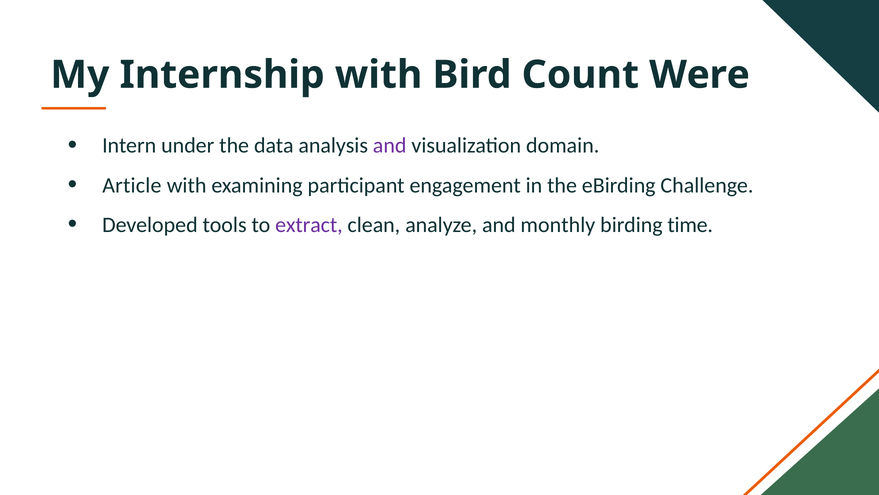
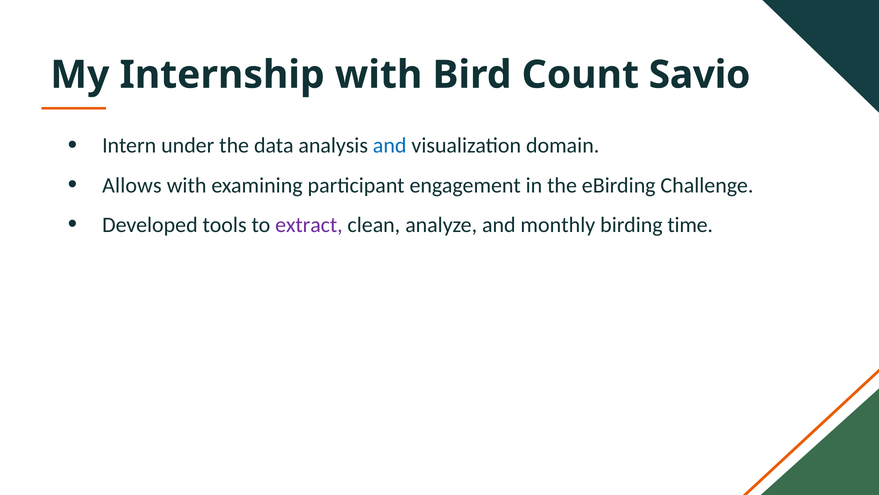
Were: Were -> Savio (700, 75)
and colour: purple -> blue (390, 146)
Article: Article -> Allows (132, 185)
